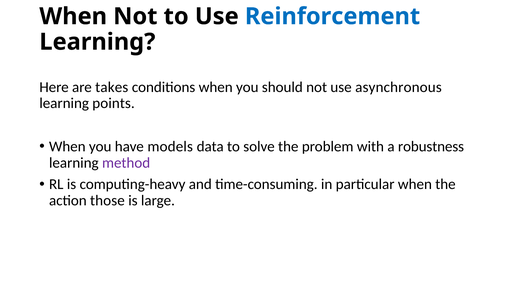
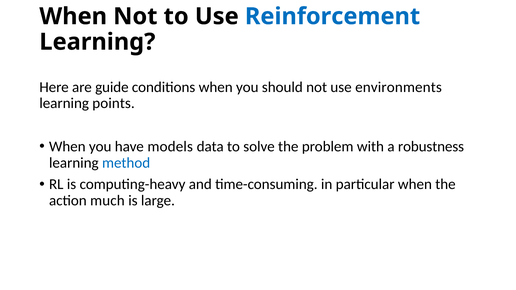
takes: takes -> guide (112, 87)
asynchronous: asynchronous -> environments (398, 87)
method colour: purple -> blue (126, 163)
those: those -> much (107, 201)
